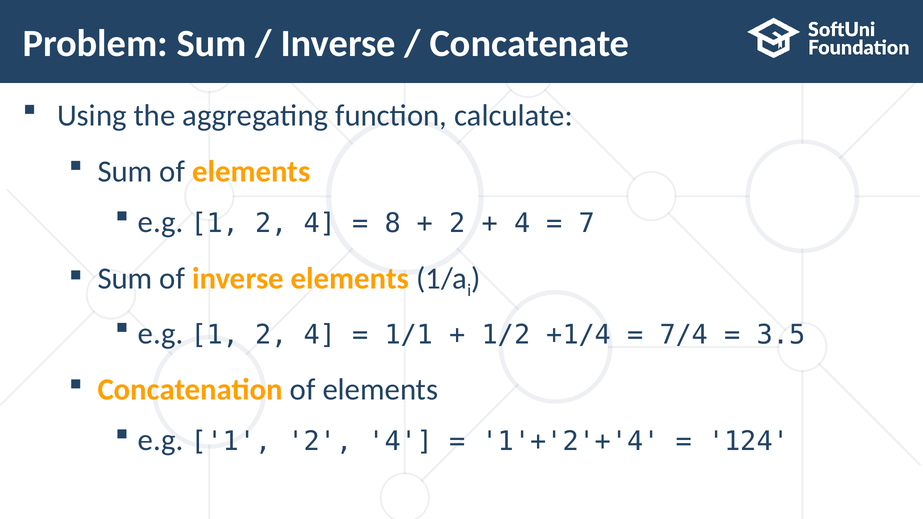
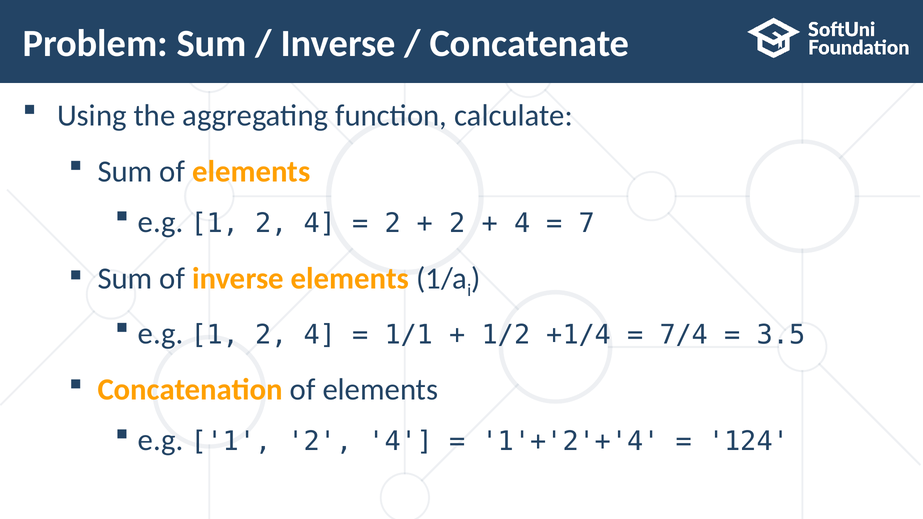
8: 8 -> 2 (393, 224)
